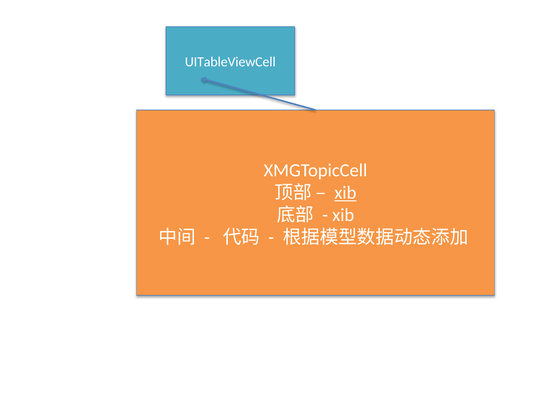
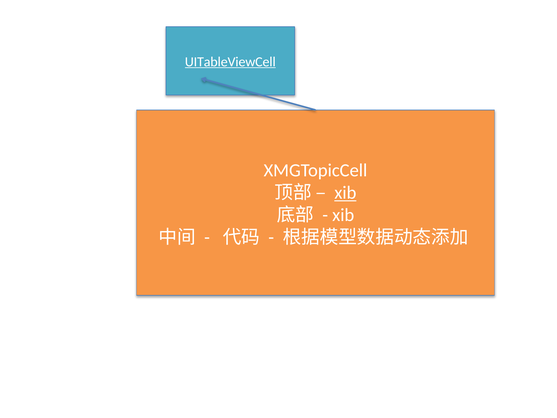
UITableViewCell underline: none -> present (230, 62)
